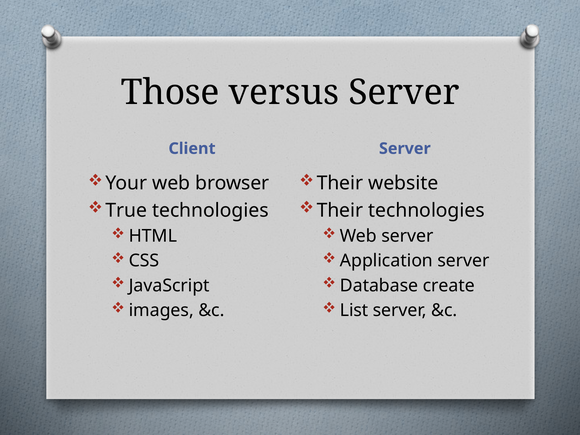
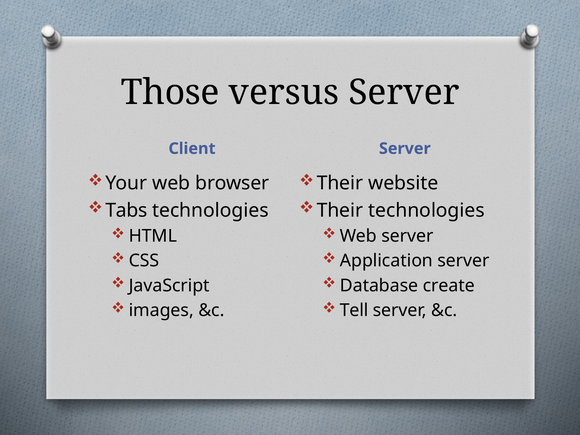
True: True -> Tabs (126, 210)
List: List -> Tell (354, 310)
